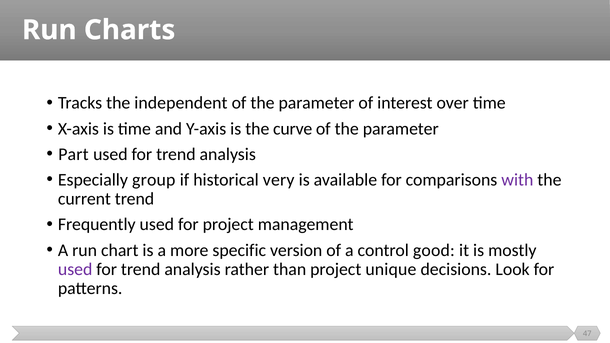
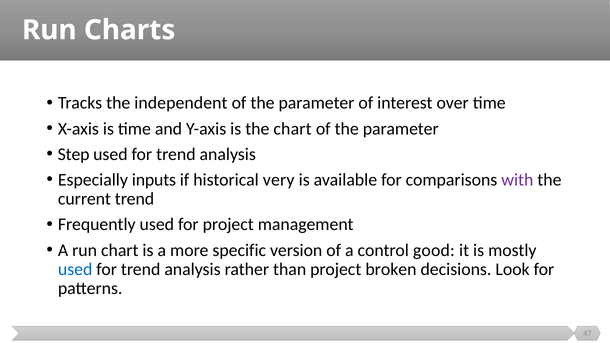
the curve: curve -> chart (293, 129)
Part: Part -> Step (74, 154)
group: group -> inputs (154, 180)
used colour: purple -> blue (75, 269)
unique: unique -> broken (391, 269)
